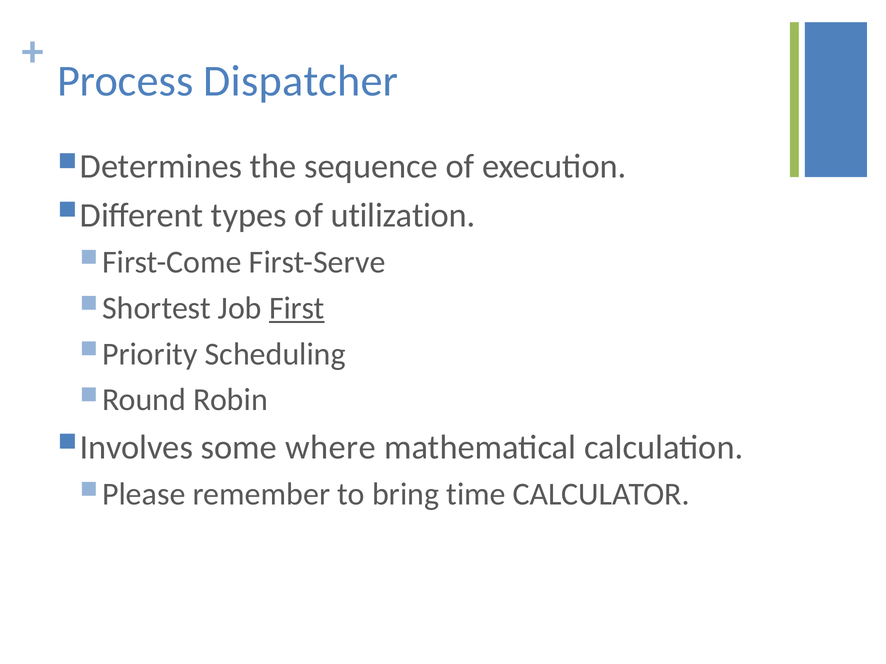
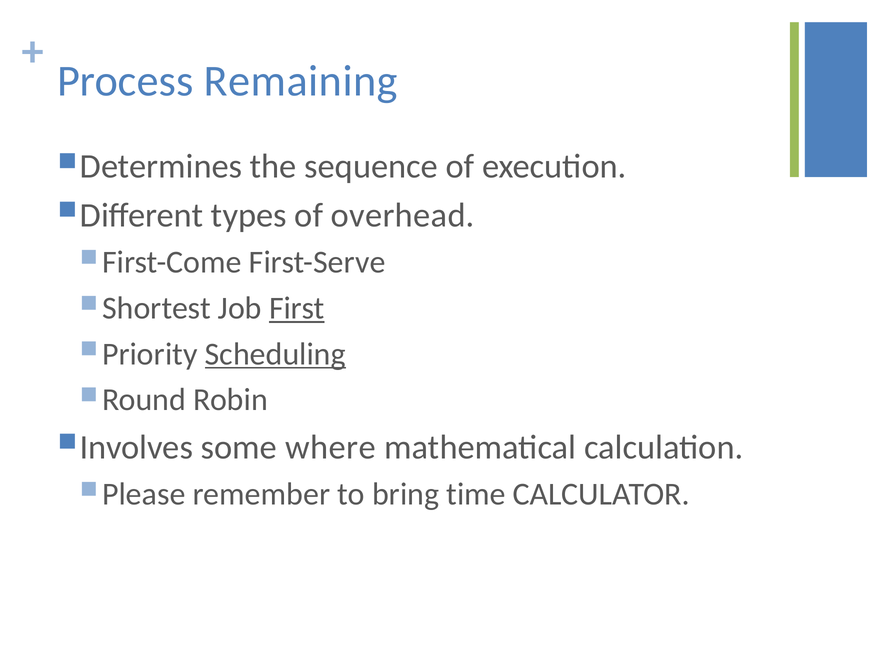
Dispatcher: Dispatcher -> Remaining (301, 81)
utilization: utilization -> overhead (403, 215)
Scheduling underline: none -> present (275, 354)
